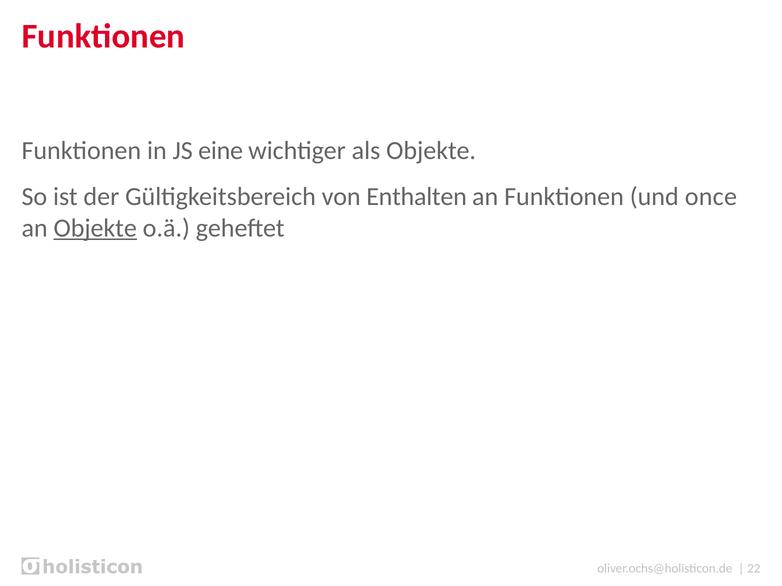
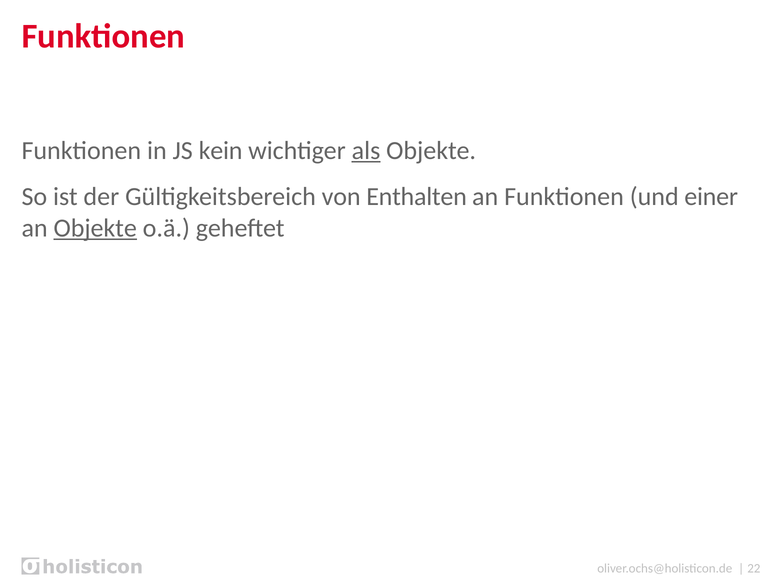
eine: eine -> kein (221, 151)
als underline: none -> present (366, 151)
once: once -> einer (711, 197)
